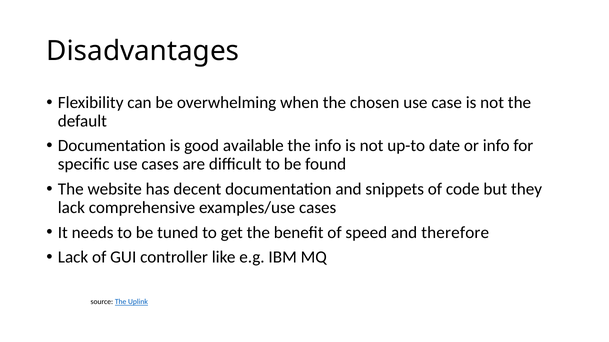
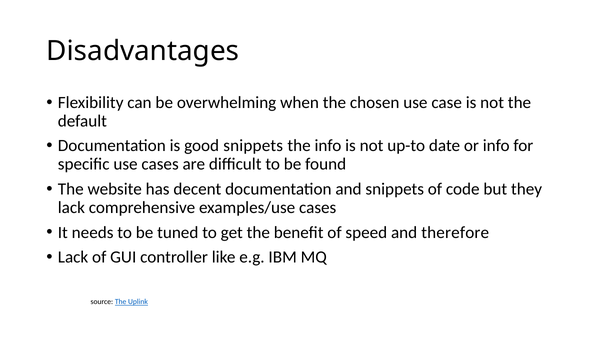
good available: available -> snippets (253, 146)
